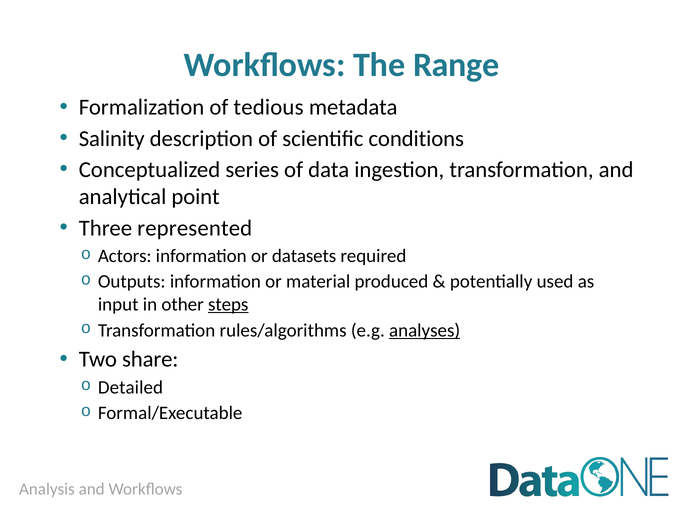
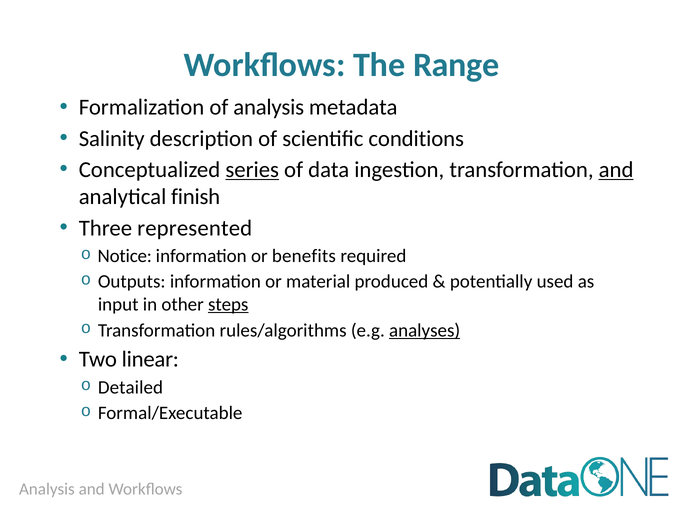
of tedious: tedious -> analysis (269, 108)
series underline: none -> present (252, 170)
and underline: none -> present (616, 170)
point: point -> finish (196, 197)
Actors: Actors -> Notice (125, 256)
datasets: datasets -> benefits (304, 256)
share: share -> linear (150, 360)
